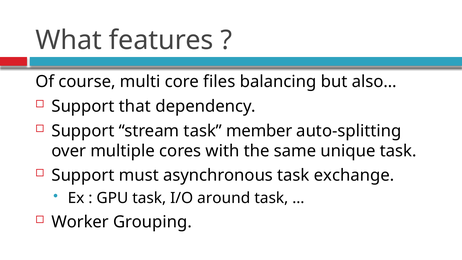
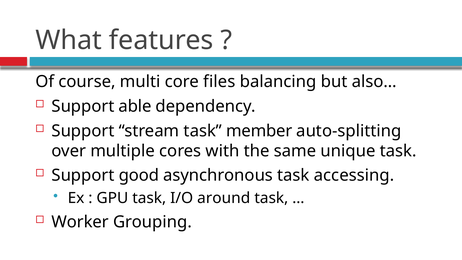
that: that -> able (135, 106)
must: must -> good (139, 175)
exchange: exchange -> accessing (354, 175)
